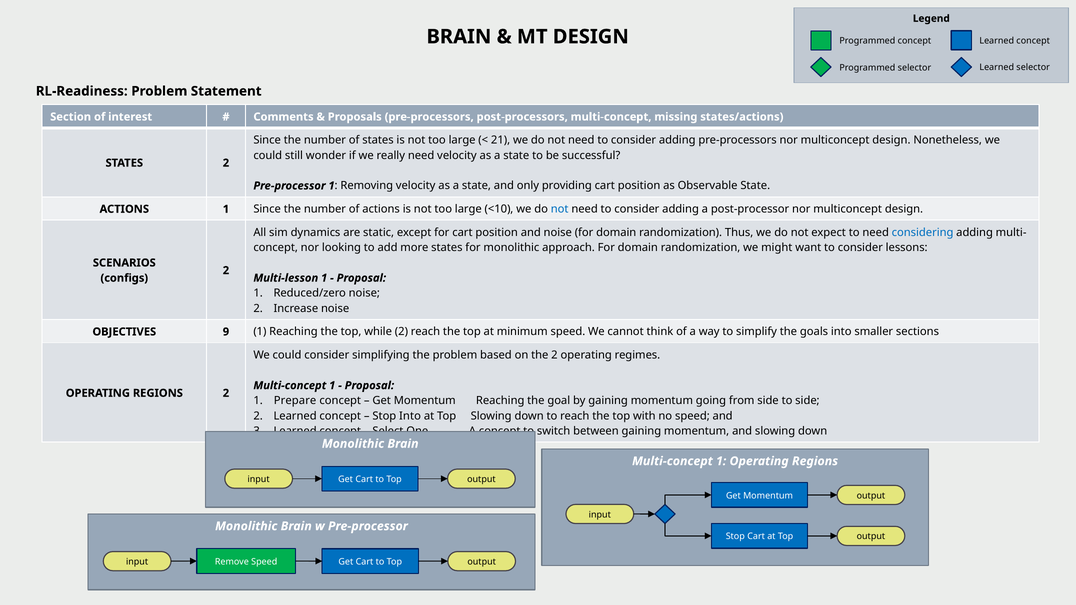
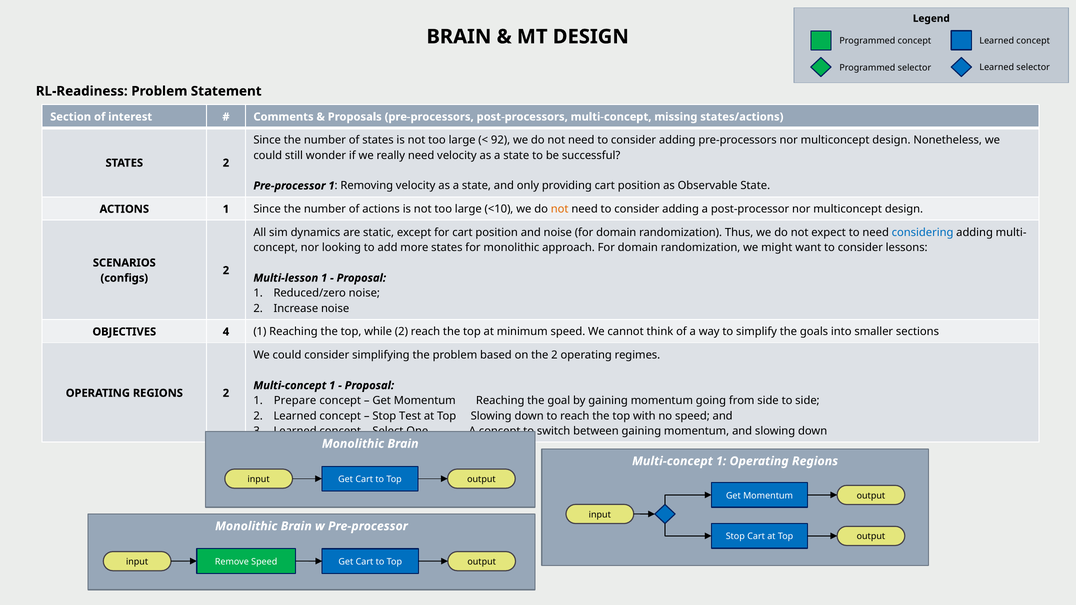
21: 21 -> 92 (501, 140)
not colour: blue -> orange (560, 209)
9: 9 -> 4 (226, 332)
Stop Into: Into -> Test (410, 416)
